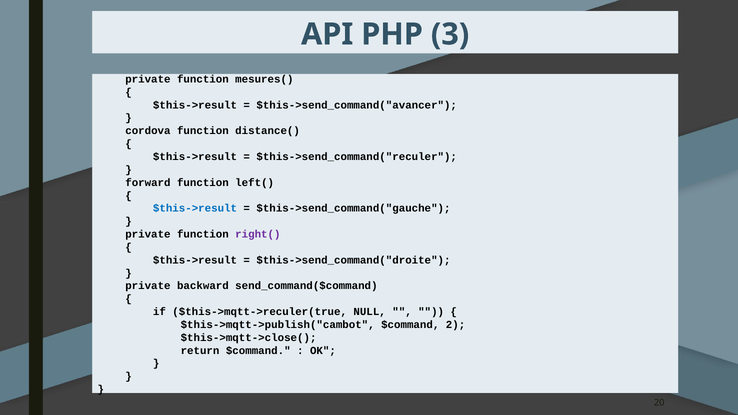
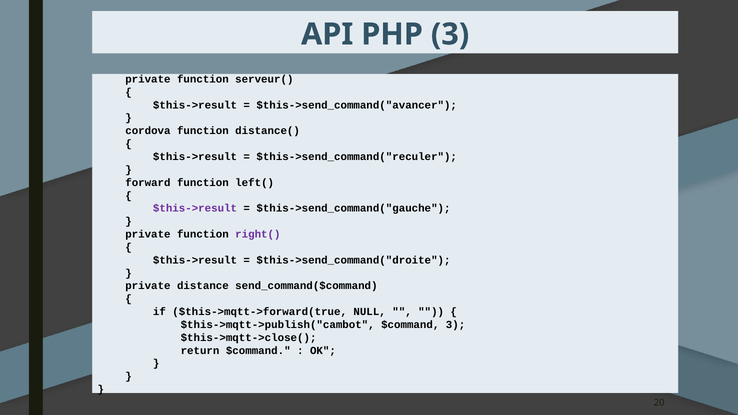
mesures(: mesures( -> serveur( (264, 79)
$this->result colour: blue -> purple (195, 208)
backward: backward -> distance (203, 286)
$this->mqtt->reculer(true: $this->mqtt->reculer(true -> $this->mqtt->forward(true (260, 312)
$command 2: 2 -> 3 (456, 325)
